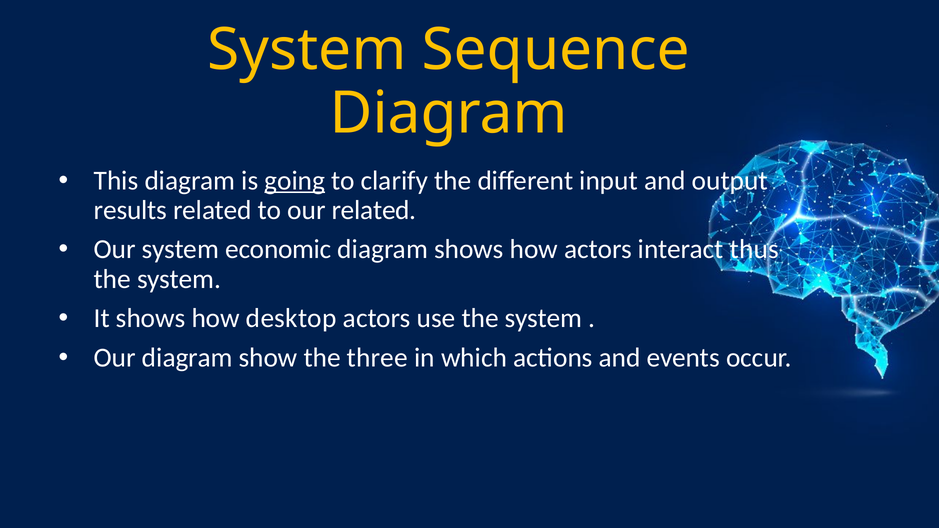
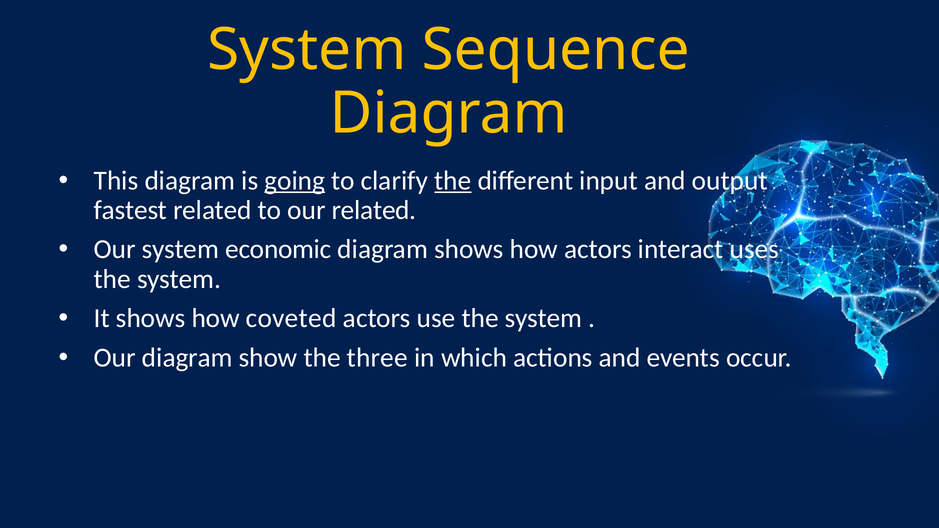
the underline: none -> present (453, 181)
results: results -> fastest (130, 210)
thus: thus -> uses (754, 250)
desktop: desktop -> coveted (291, 318)
